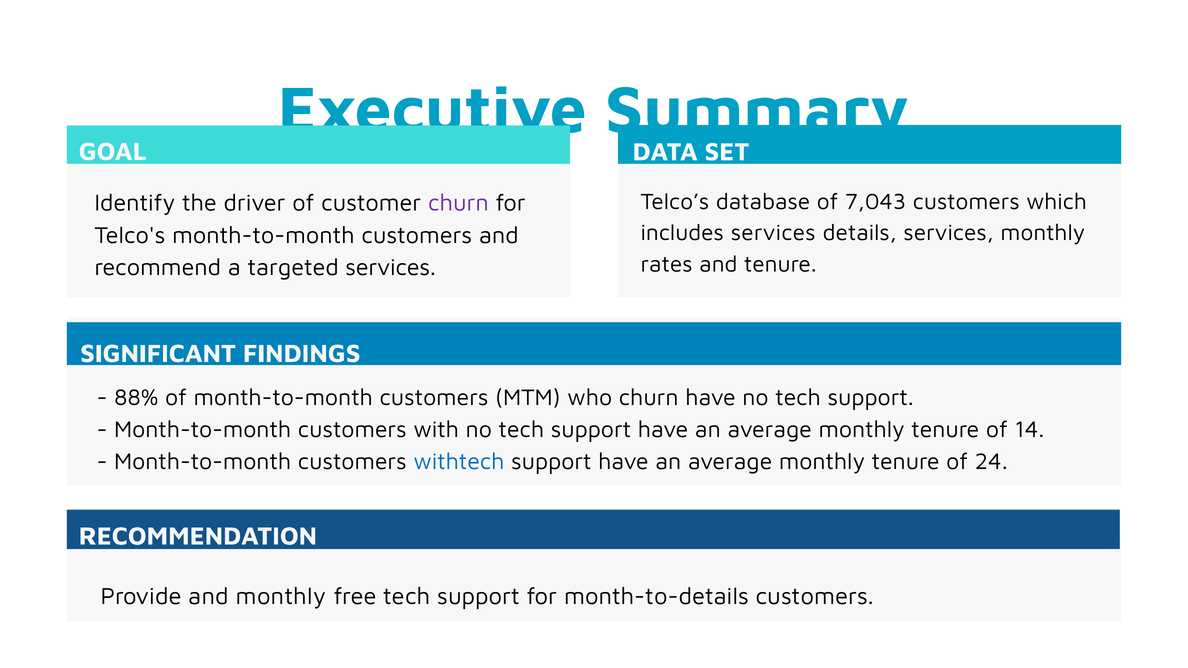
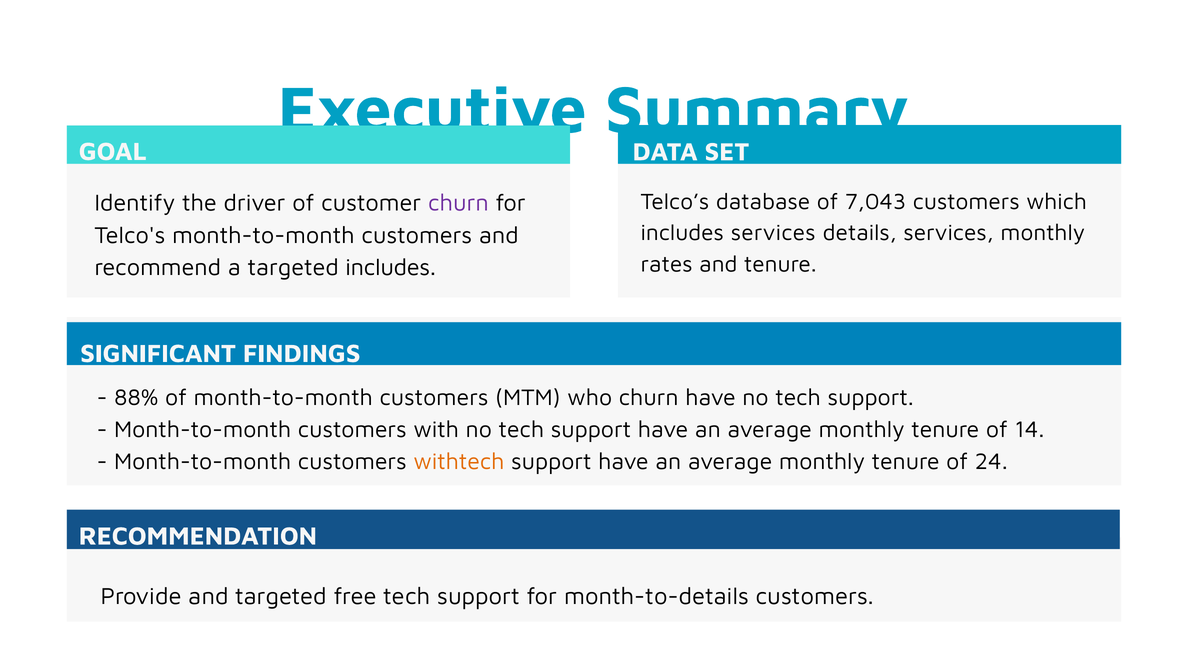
targeted services: services -> includes (391, 268)
withtech colour: blue -> orange (459, 462)
and monthly: monthly -> targeted (281, 597)
